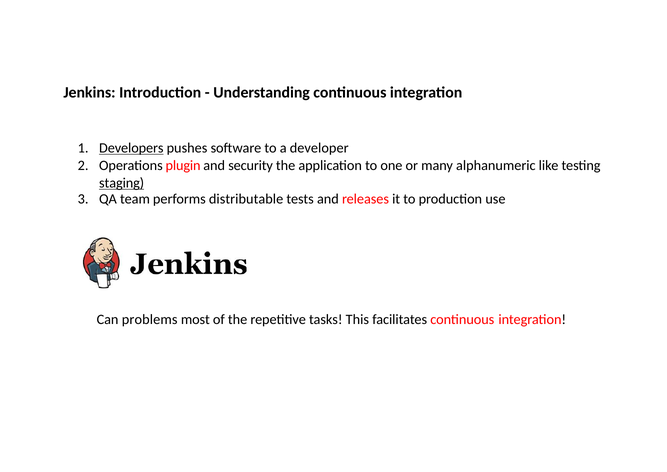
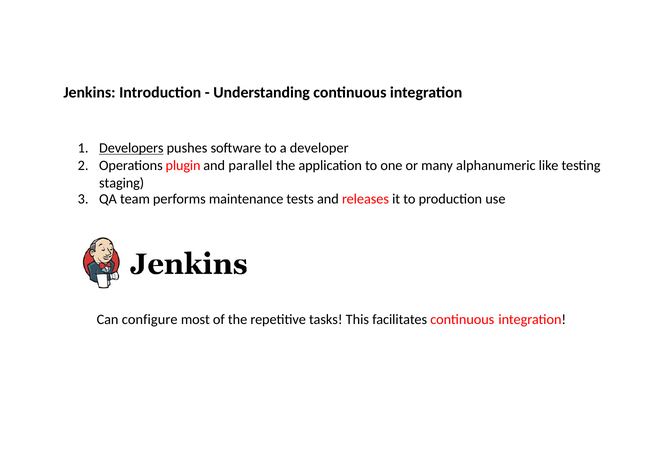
security: security -> parallel (250, 165)
staging underline: present -> none (122, 183)
distributable: distributable -> maintenance (246, 199)
problems: problems -> configure (150, 319)
